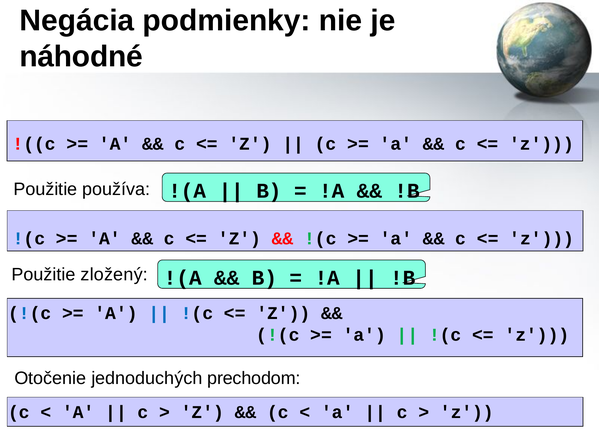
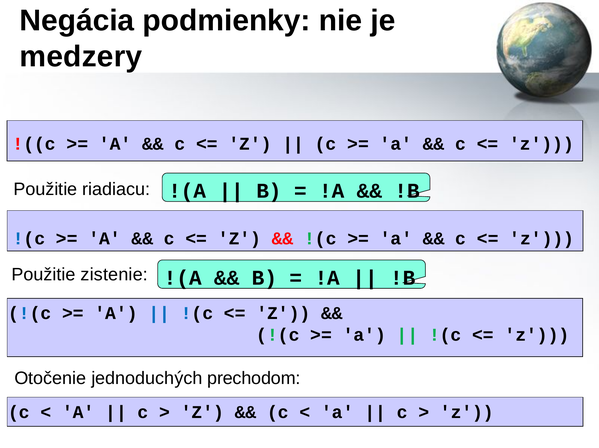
náhodné: náhodné -> medzery (81, 57)
používa: používa -> riadiacu (116, 189)
zložený: zložený -> zistenie (114, 274)
